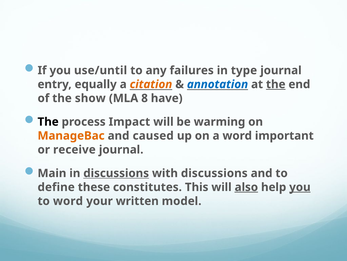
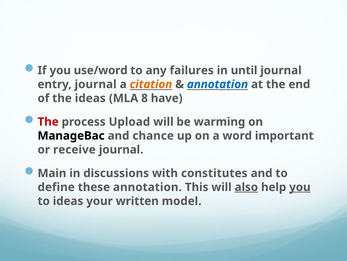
use/until: use/until -> use/word (101, 70)
type: type -> until (244, 70)
entry equally: equally -> journal (96, 84)
the underline: present -> none (276, 84)
the show: show -> ideas (90, 98)
The colour: black -> red (48, 121)
Impact: Impact -> Upload (129, 121)
ManageBac colour: orange -> black (71, 135)
caused: caused -> chance (153, 135)
discussions underline: present -> none (116, 173)
with discussions: discussions -> constitutes (214, 173)
these constitutes: constitutes -> annotation (147, 187)
to word: word -> ideas (68, 201)
